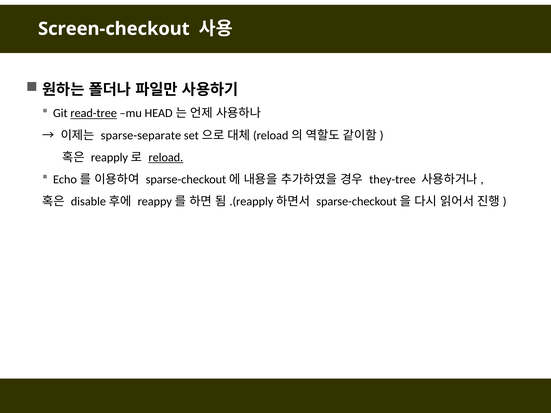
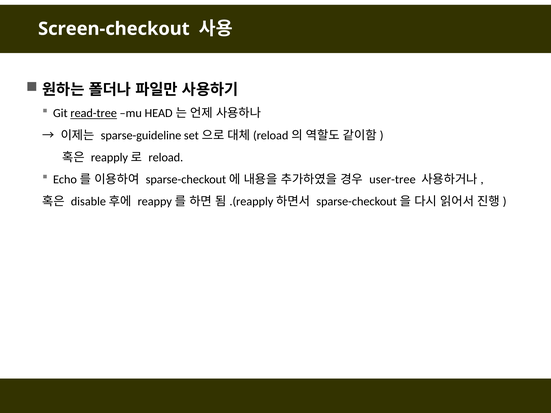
sparse-separate: sparse-separate -> sparse-guideline (141, 135)
reload underline: present -> none (166, 157)
they-tree: they-tree -> user-tree (393, 179)
